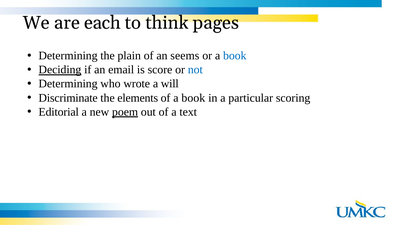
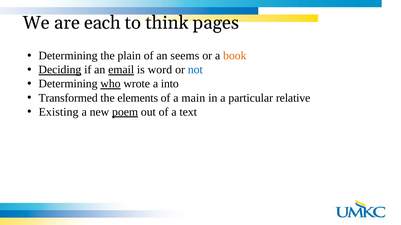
book colour: blue -> orange (235, 56)
email underline: none -> present (121, 70)
score: score -> word (160, 70)
who underline: none -> present (110, 84)
will: will -> into (170, 84)
Discriminate: Discriminate -> Transformed (68, 98)
of a book: book -> main (193, 98)
scoring: scoring -> relative (293, 98)
Editorial: Editorial -> Existing (59, 112)
